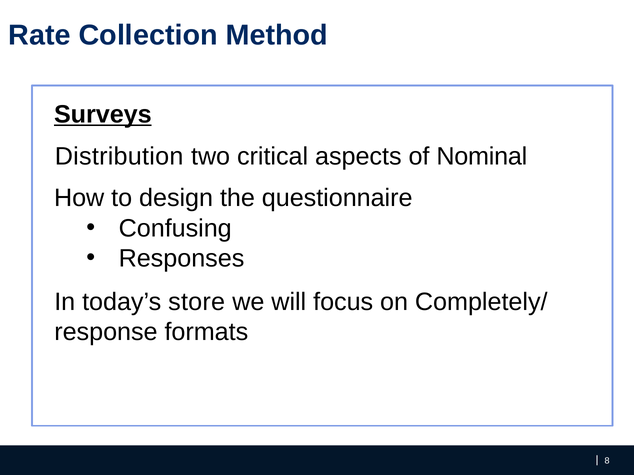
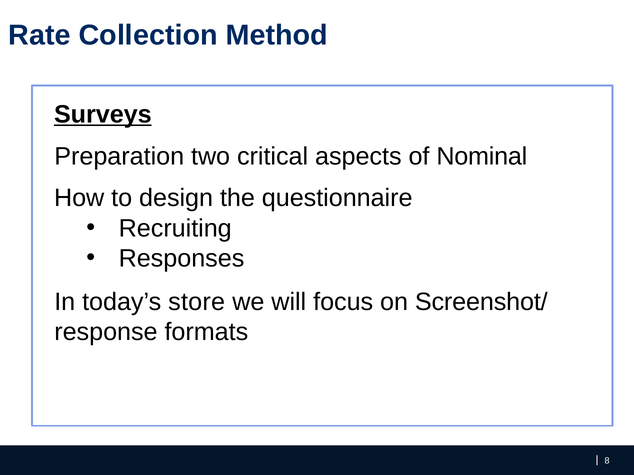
Distribution: Distribution -> Preparation (119, 157)
Confusing: Confusing -> Recruiting (175, 229)
Completely/: Completely/ -> Screenshot/ (481, 302)
